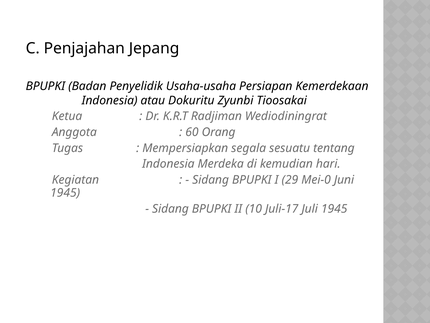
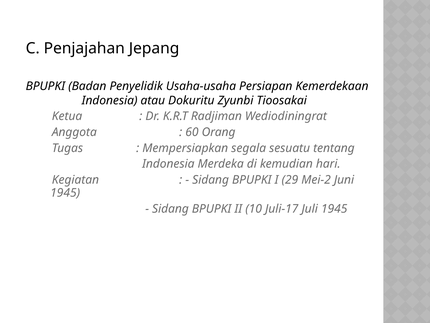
Mei-0: Mei-0 -> Mei-2 (316, 180)
